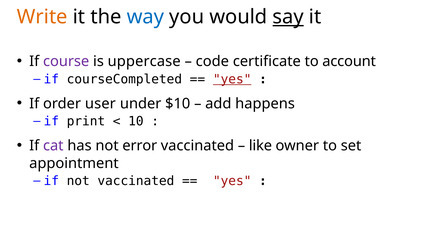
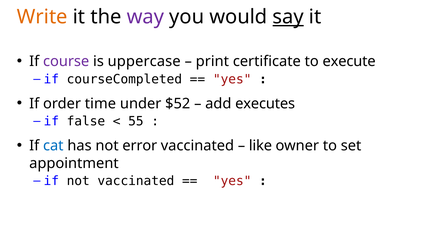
way colour: blue -> purple (145, 17)
code: code -> print (212, 61)
account: account -> execute (349, 61)
yes underline: present -> none (232, 79)
user: user -> time (100, 103)
$10: $10 -> $52 (178, 103)
happens: happens -> executes (265, 103)
print: print -> false (86, 121)
10: 10 -> 55 (136, 121)
cat colour: purple -> blue (53, 146)
